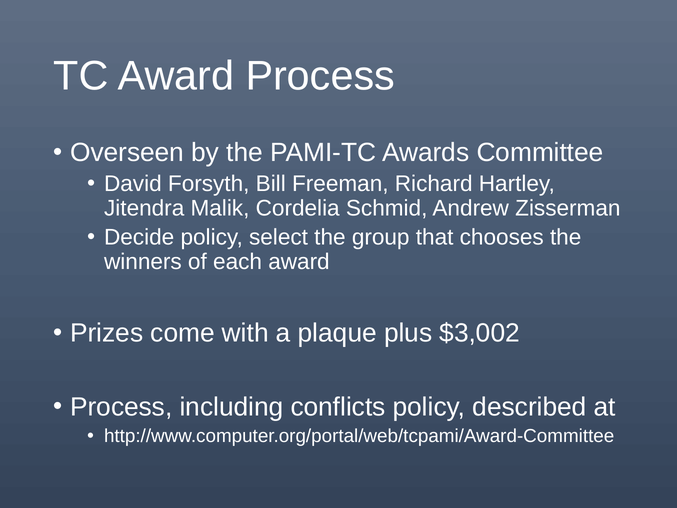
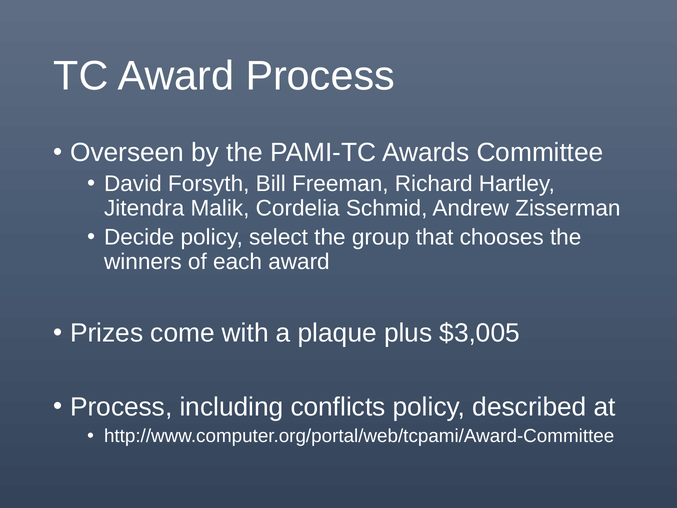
$3,002: $3,002 -> $3,005 (480, 333)
